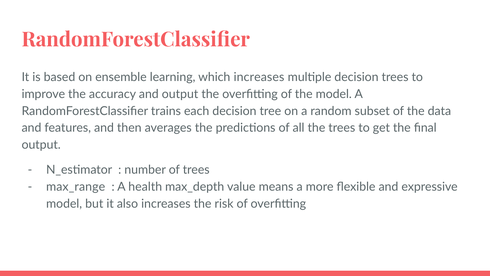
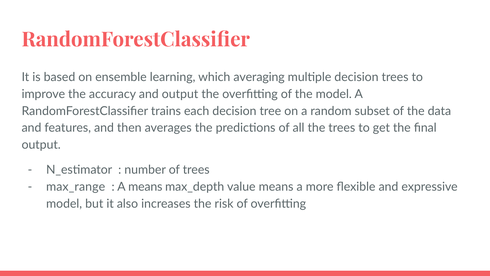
which increases: increases -> averaging (259, 77)
A health: health -> means (145, 187)
